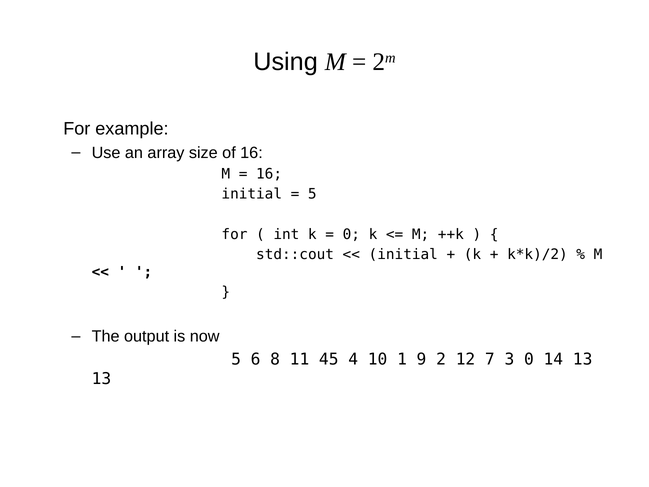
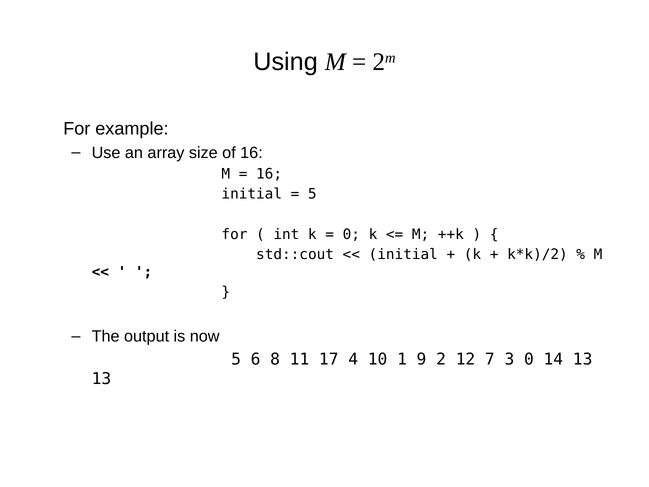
45: 45 -> 17 (329, 359)
